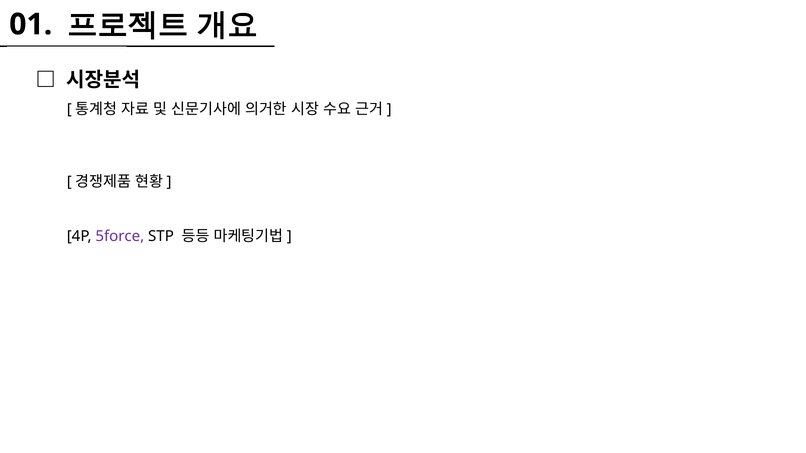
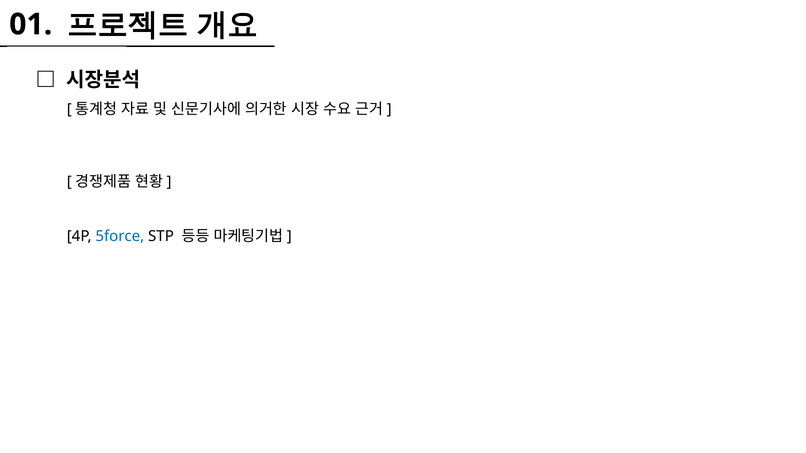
5force colour: purple -> blue (120, 237)
